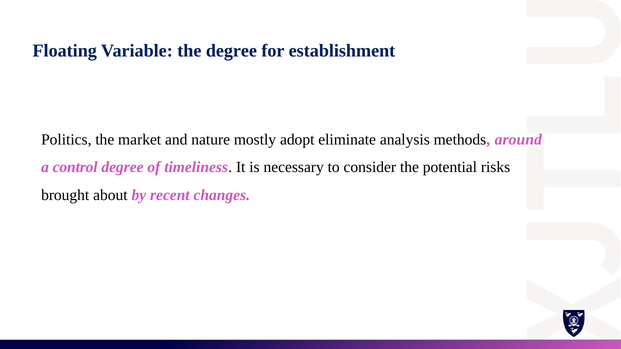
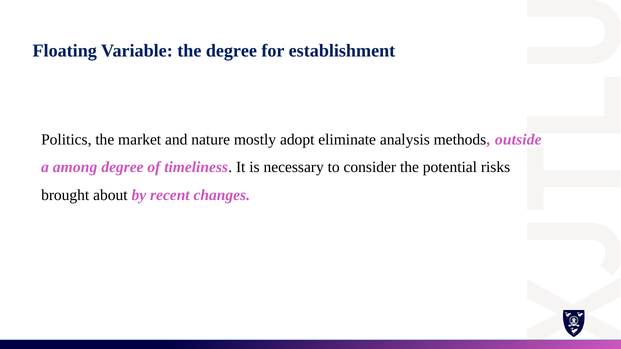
around: around -> outside (518, 140)
control: control -> among (75, 168)
